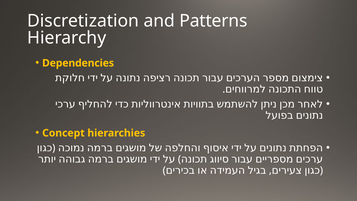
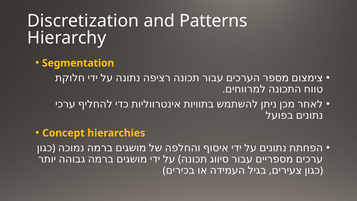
Dependencies: Dependencies -> Segmentation (78, 63)
